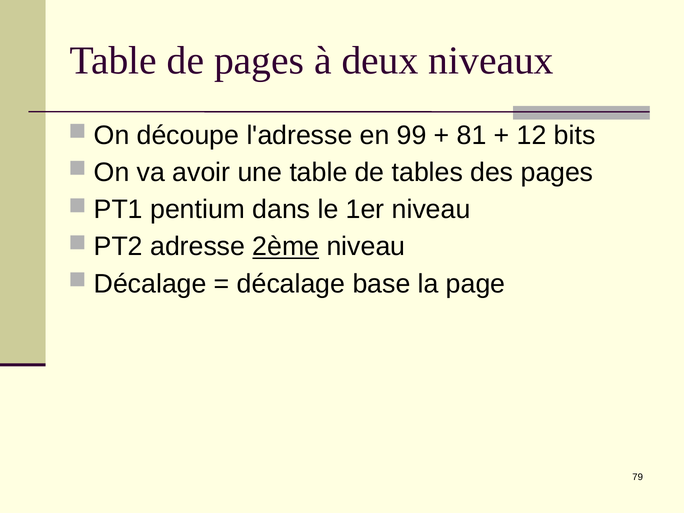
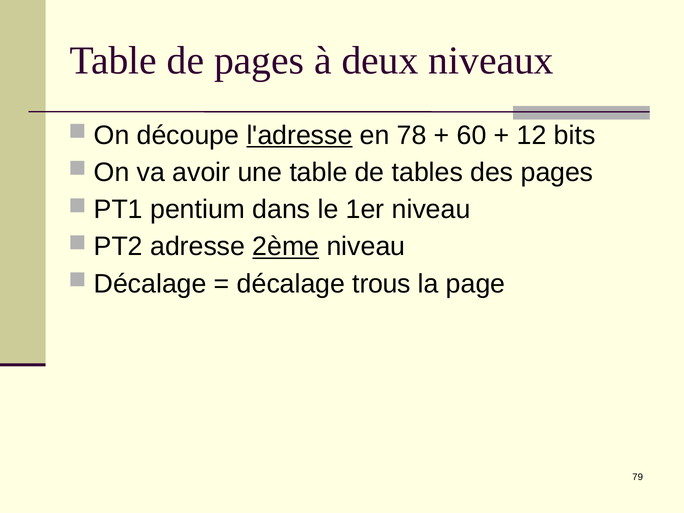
l'adresse underline: none -> present (300, 135)
99: 99 -> 78 (412, 135)
81: 81 -> 60 (472, 135)
base: base -> trous (382, 284)
